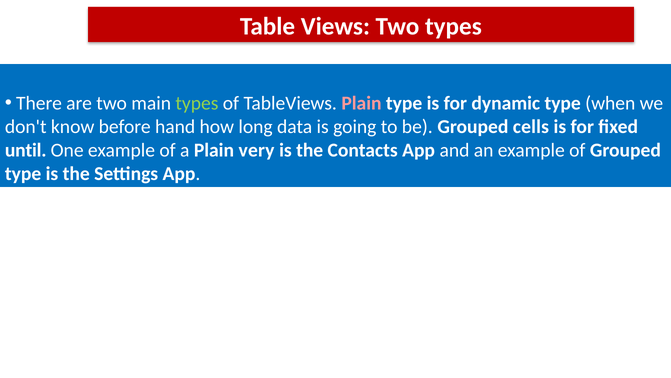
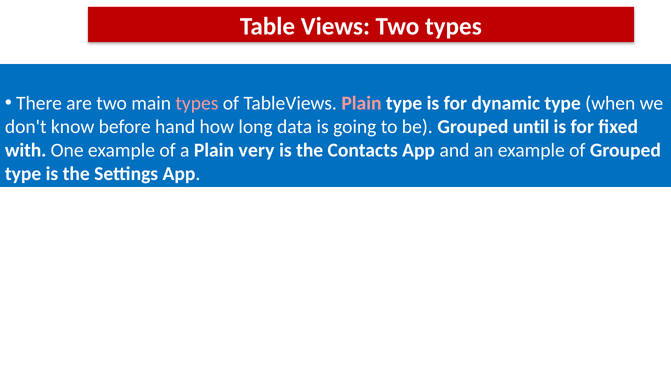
types colour: light green -> pink (197, 103)
cells: cells -> until (531, 127)
until: until -> with (26, 150)
